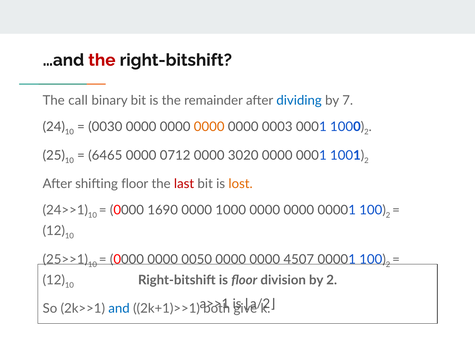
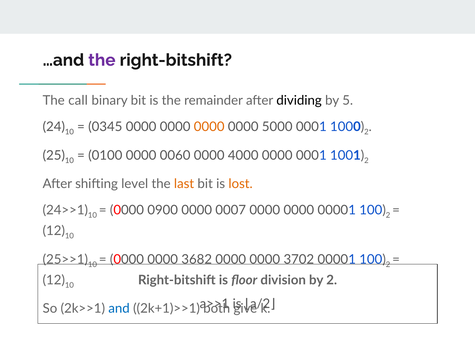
the colour: red -> purple (102, 60)
dividing colour: blue -> black (299, 101)
7: 7 -> 5 (348, 101)
0030: 0030 -> 0345 (105, 127)
0003: 0003 -> 5000 (277, 127)
6465: 6465 -> 0100 (105, 156)
0712: 0712 -> 0060 (175, 156)
3020: 3020 -> 4000 (243, 156)
shifting floor: floor -> level (135, 184)
last colour: red -> orange (184, 184)
1690: 1690 -> 0900 (163, 210)
0000 1000: 1000 -> 0007 (231, 210)
0050: 0050 -> 3682 (197, 260)
4507: 4507 -> 3702 (299, 260)
